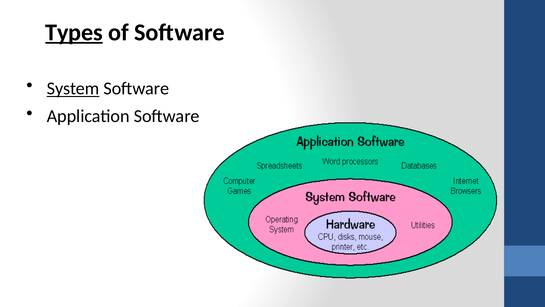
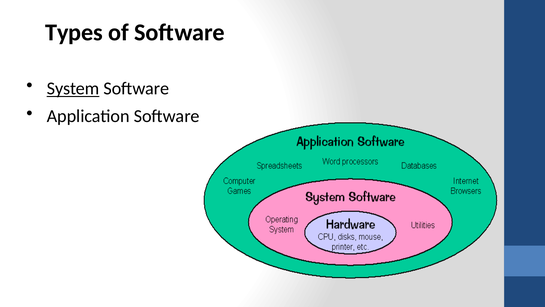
Types underline: present -> none (74, 32)
